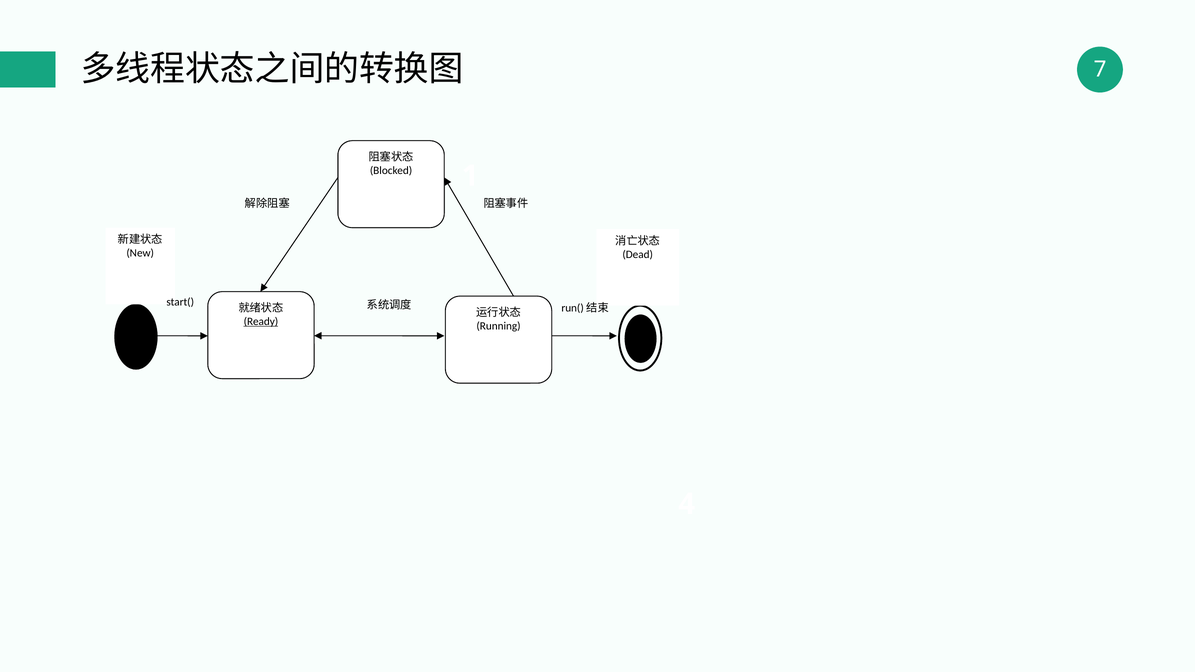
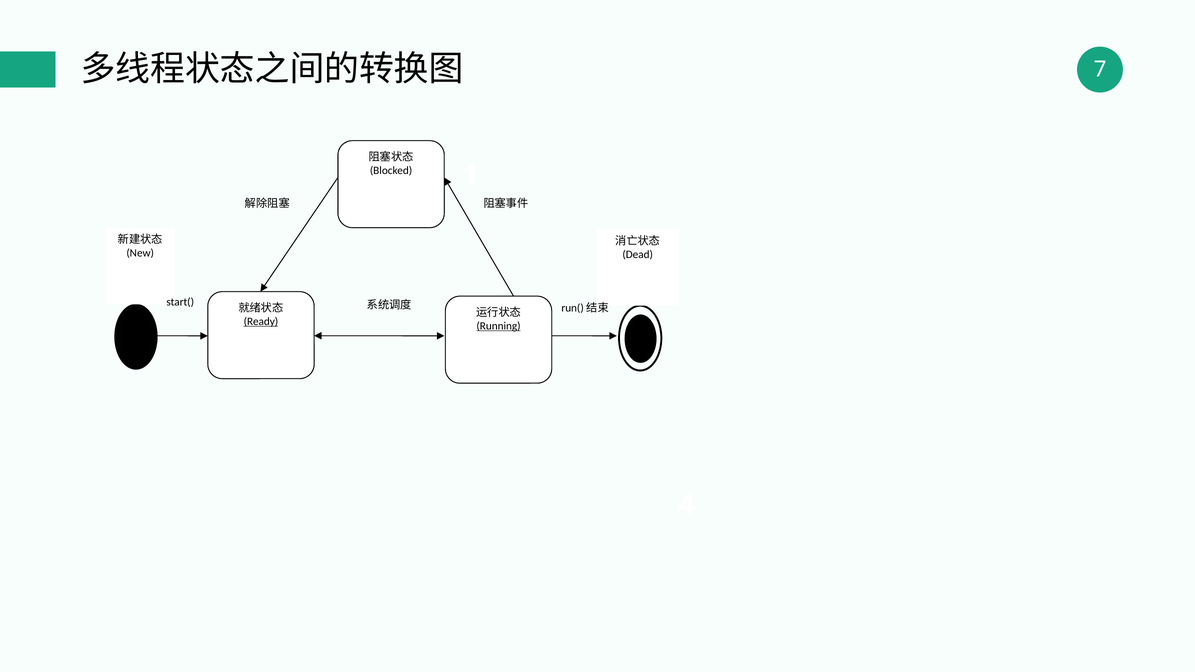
Running underline: none -> present (499, 326)
